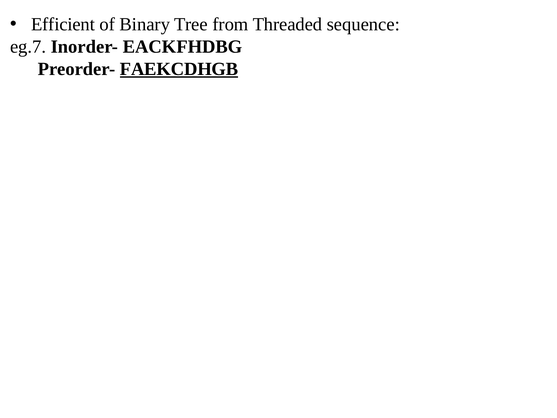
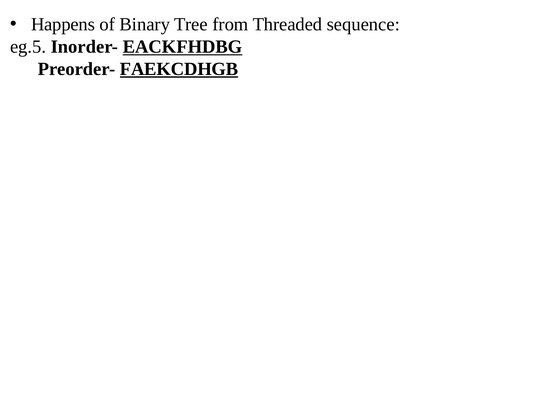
Efficient: Efficient -> Happens (63, 24)
eg.7: eg.7 -> eg.5 (28, 47)
EACKFHDBG underline: none -> present (183, 47)
